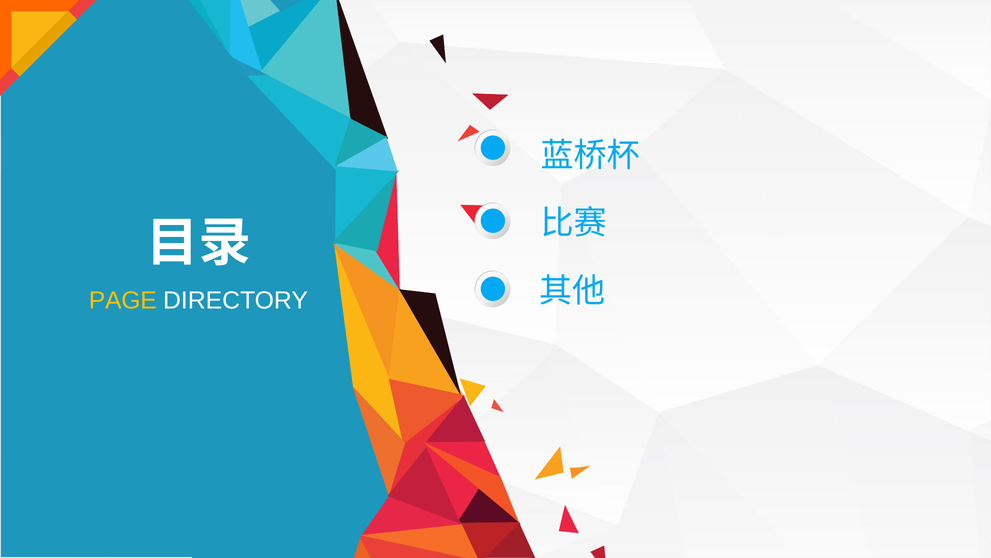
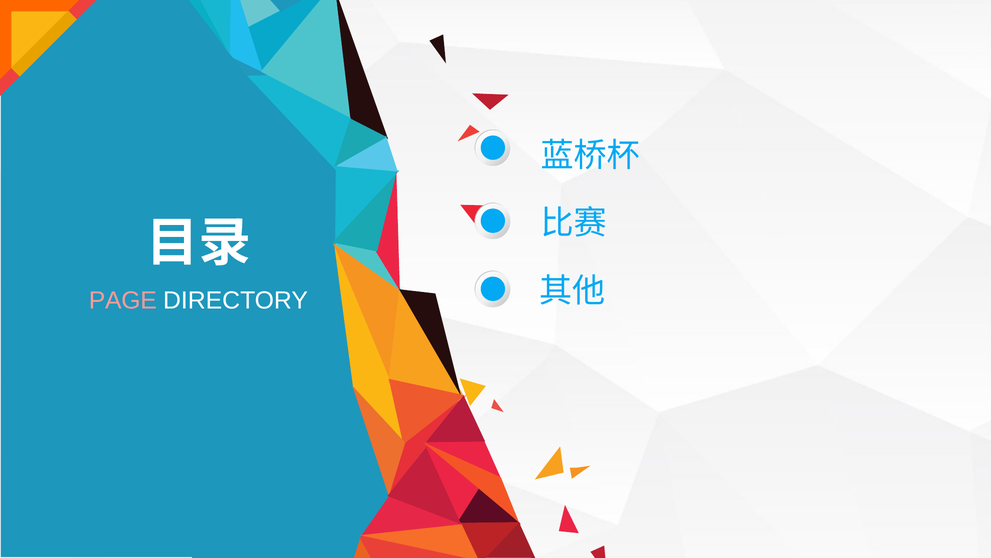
PAGE colour: yellow -> pink (123, 300)
